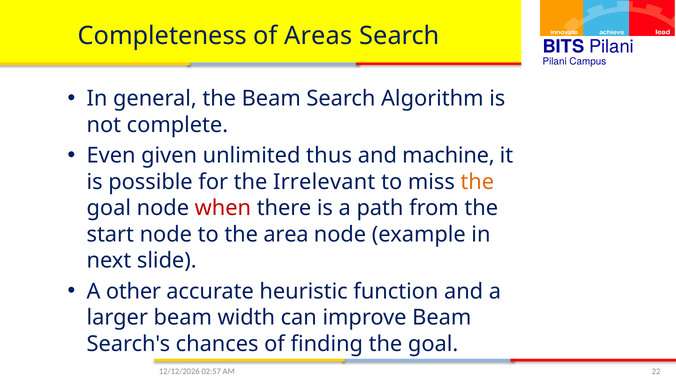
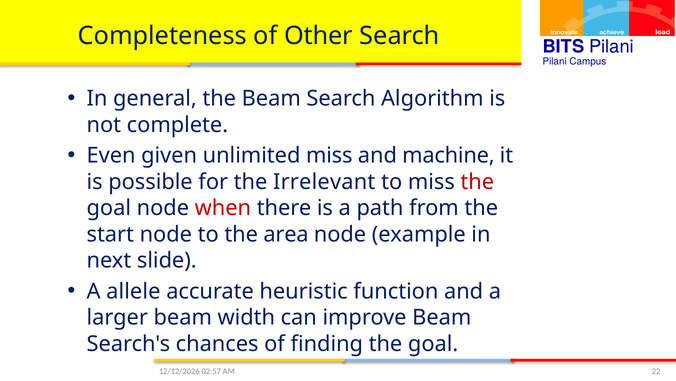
Areas: Areas -> Other (318, 36)
unlimited thus: thus -> miss (329, 155)
the colour: orange -> red (477, 181)
other: other -> allele (133, 291)
